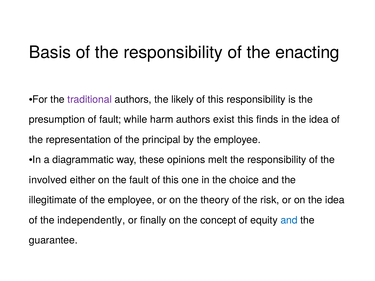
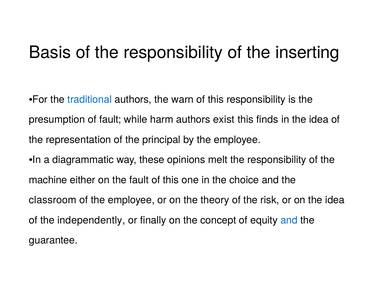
enacting: enacting -> inserting (307, 53)
traditional colour: purple -> blue (90, 99)
likely: likely -> warn (183, 99)
involved: involved -> machine (48, 180)
illegitimate: illegitimate -> classroom (53, 200)
